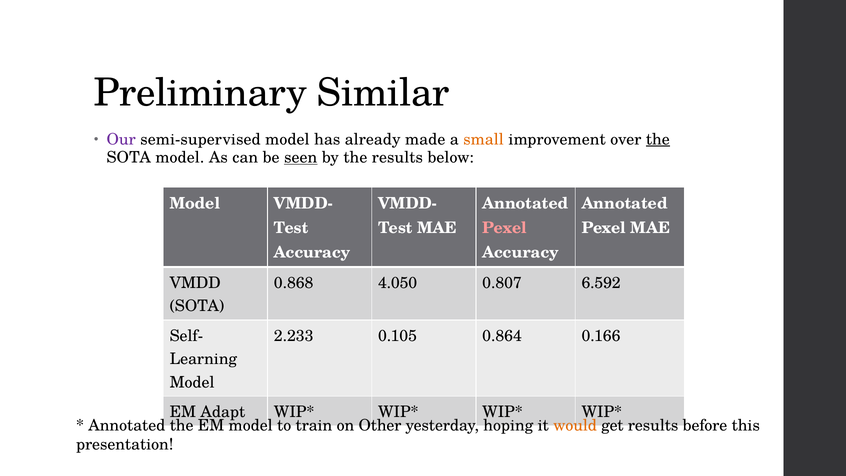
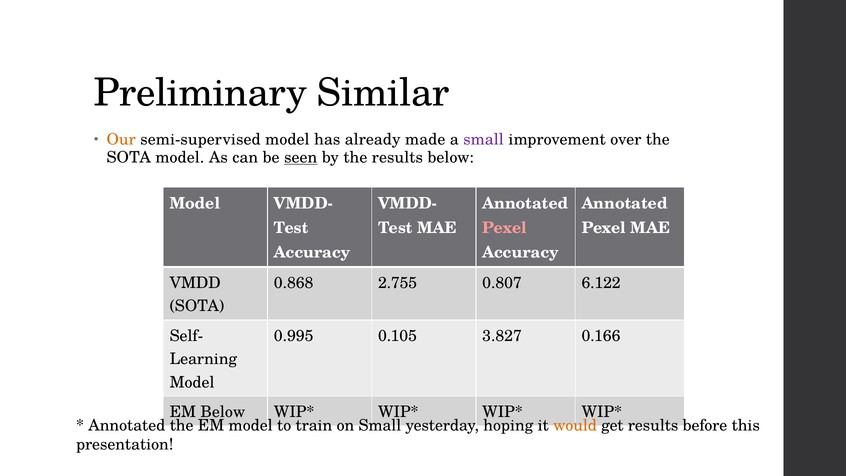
Our colour: purple -> orange (121, 139)
small colour: orange -> purple (484, 139)
the underline: present -> none (658, 139)
4.050: 4.050 -> 2.755 (398, 283)
6.592: 6.592 -> 6.122 (601, 283)
2.233: 2.233 -> 0.995 (294, 336)
0.864: 0.864 -> 3.827 (502, 336)
EM Adapt: Adapt -> Below (223, 412)
on Other: Other -> Small (380, 425)
